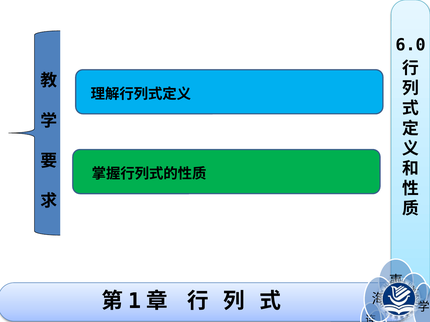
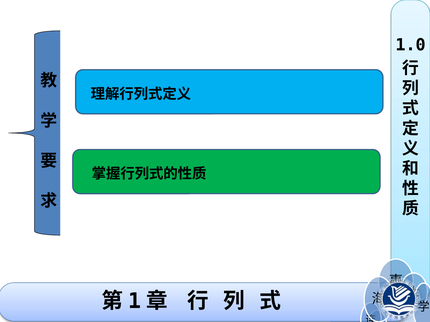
6.0: 6.0 -> 1.0 (411, 45)
